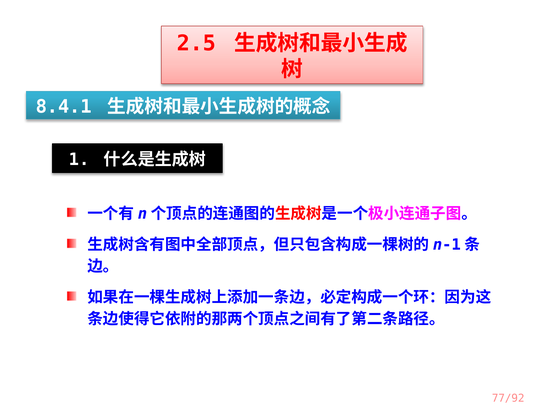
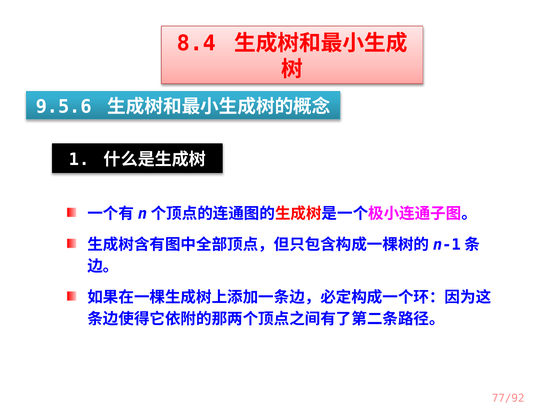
2.5: 2.5 -> 8.4 (196, 43)
8.4.1: 8.4.1 -> 9.5.6 (64, 107)
